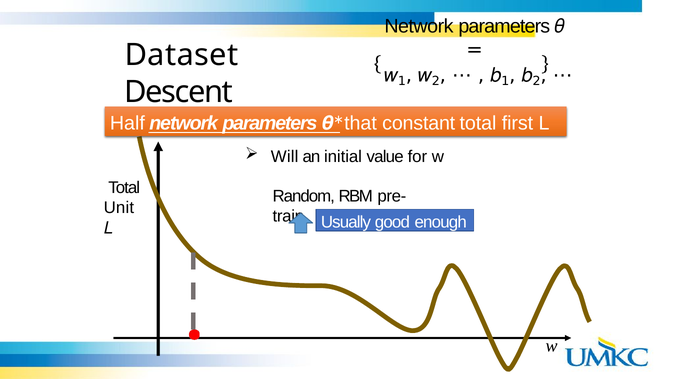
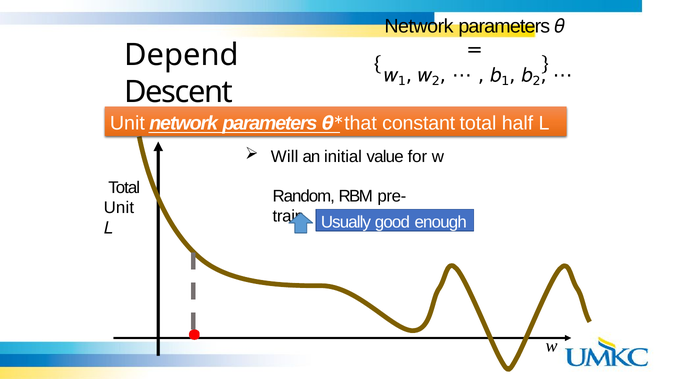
Dataset: Dataset -> Depend (181, 55)
Half: Half -> Unit (127, 123)
first: first -> half (517, 123)
